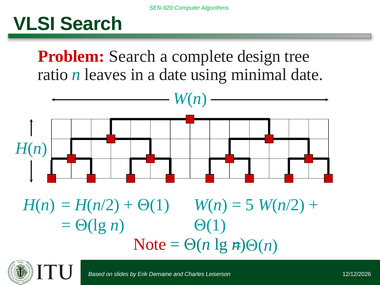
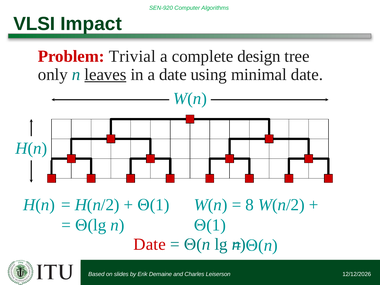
VLSI Search: Search -> Impact (91, 24)
Problem Search: Search -> Trivial (132, 56)
ratio: ratio -> only (53, 75)
leaves underline: none -> present (105, 75)
5: 5 -> 8 (250, 205)
Note: Note -> Date (150, 244)
